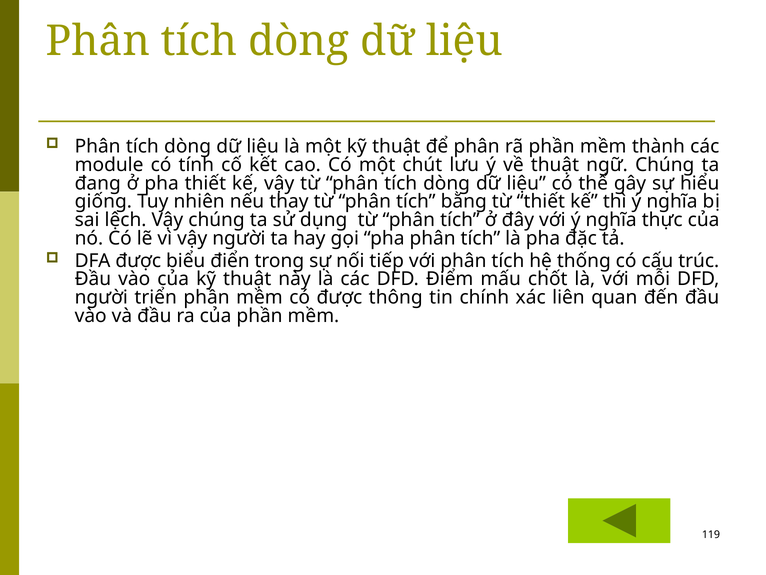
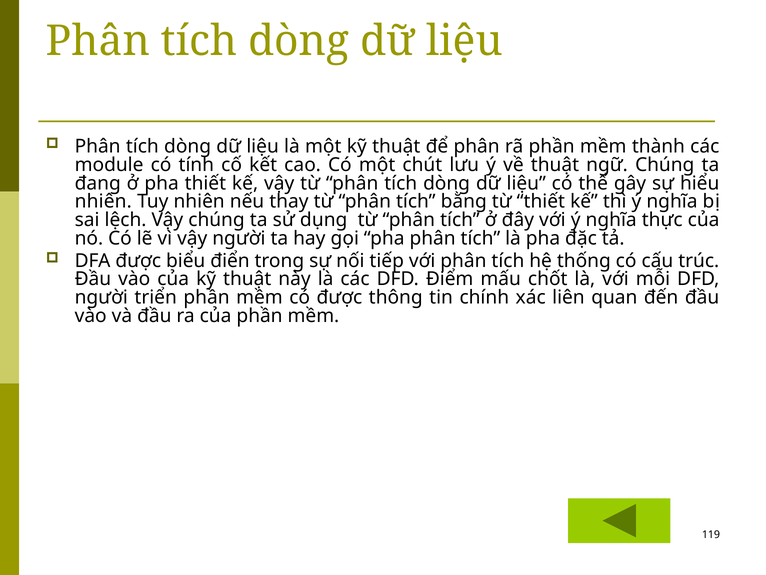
giống: giống -> nhiên (103, 201)
